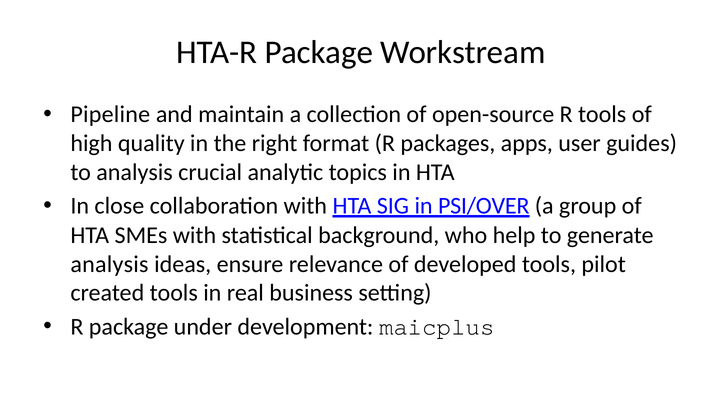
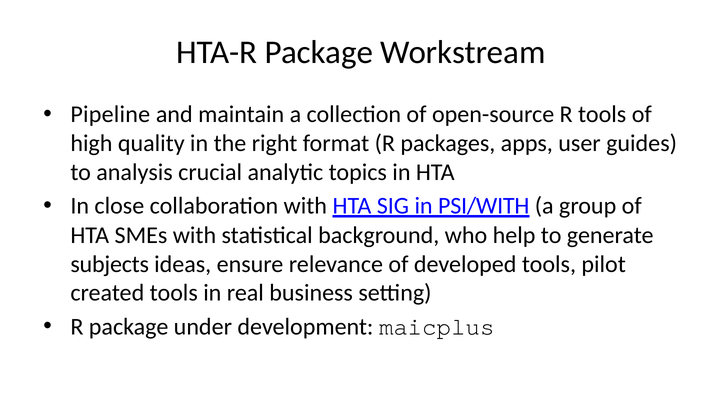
PSI/OVER: PSI/OVER -> PSI/WITH (484, 206)
analysis: analysis -> subjects (110, 264)
